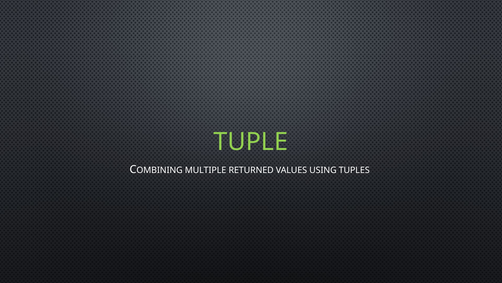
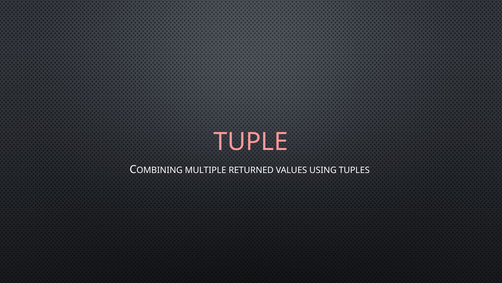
TUPLE colour: light green -> pink (251, 142)
